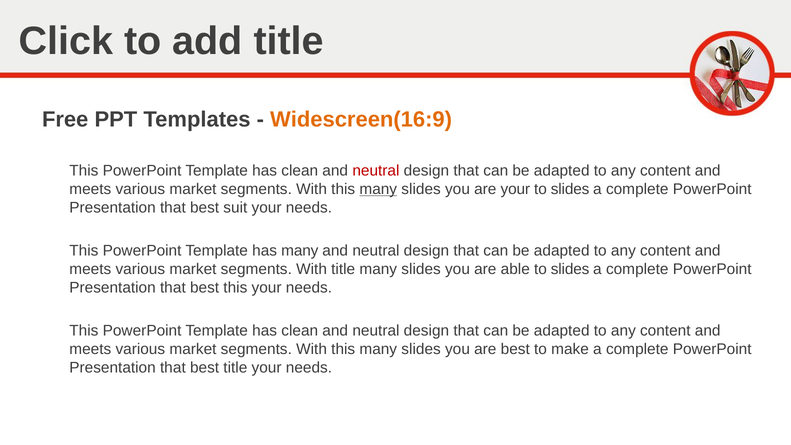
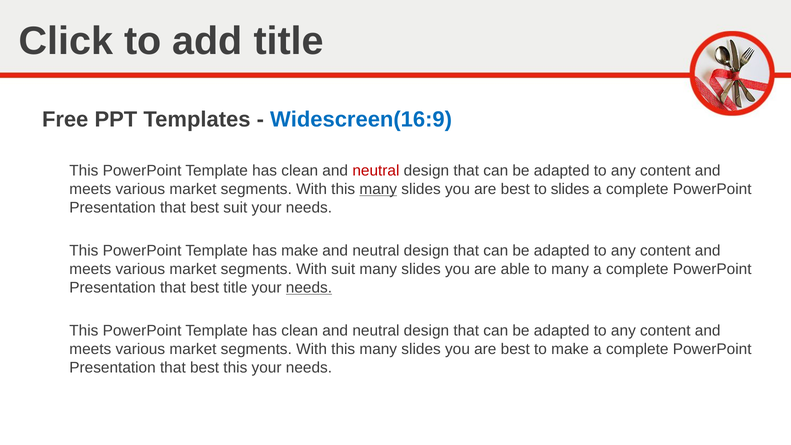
Widescreen(16:9 colour: orange -> blue (361, 119)
your: your -> best (515, 189)
has many: many -> make (300, 251)
With title: title -> suit (343, 269)
able to slides: slides -> many (570, 269)
best this: this -> title (235, 288)
needs underline: none -> present (309, 288)
best title: title -> this (235, 368)
